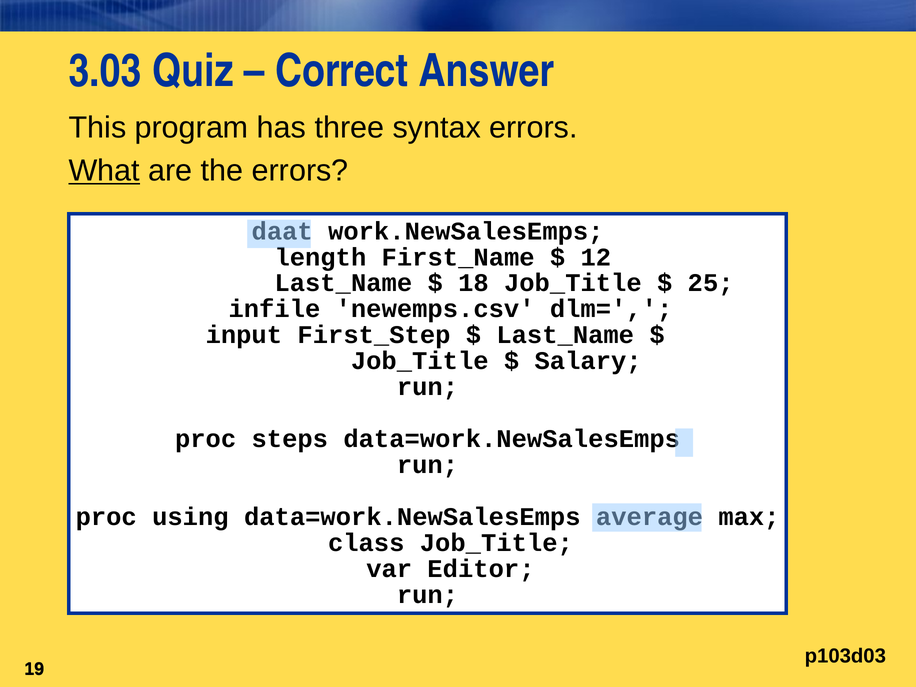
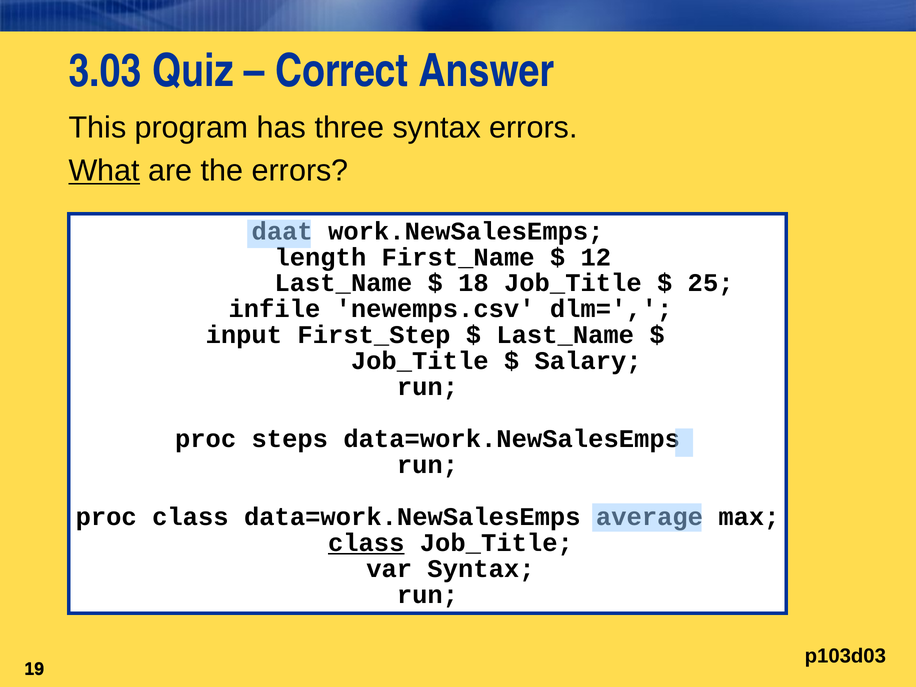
proc using: using -> class (190, 517)
class underline: none -> present (366, 543)
var Editor: Editor -> Syntax (481, 569)
